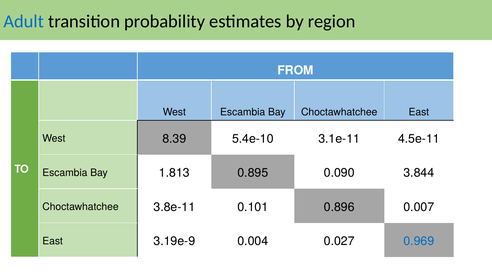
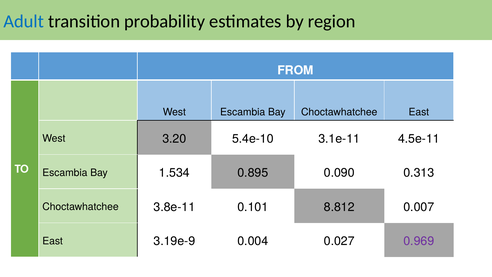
8.39: 8.39 -> 3.20 (174, 139)
1.813: 1.813 -> 1.534 (174, 173)
3.844: 3.844 -> 0.313 (419, 173)
0.896: 0.896 -> 8.812 (339, 207)
0.969 colour: blue -> purple (419, 241)
